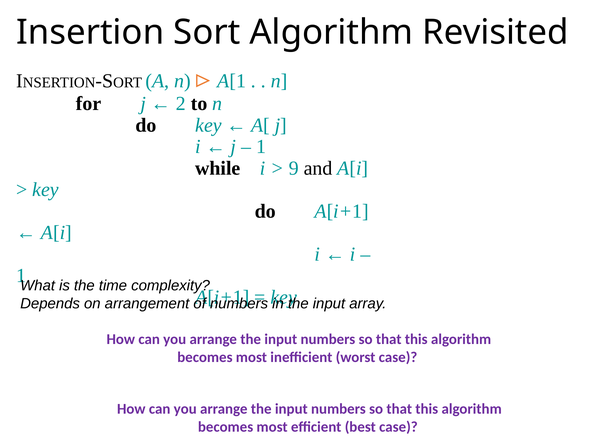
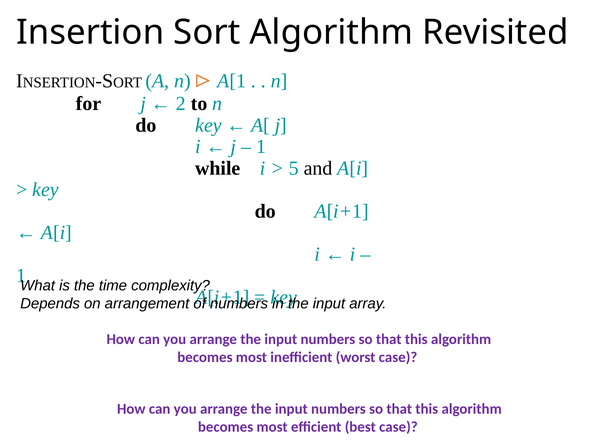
9: 9 -> 5 (294, 168)
